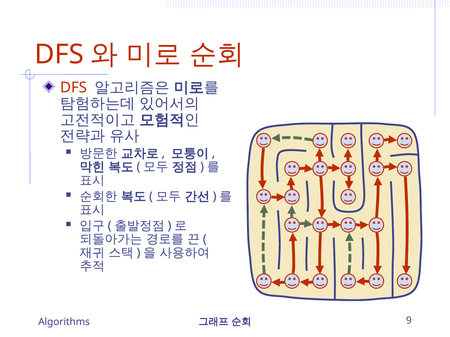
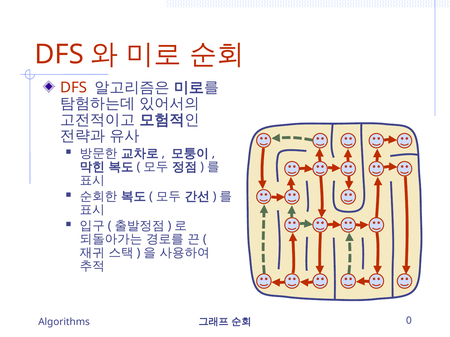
9: 9 -> 0 (409, 321)
